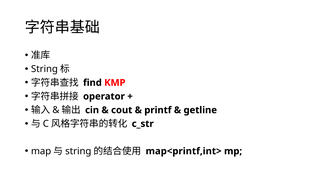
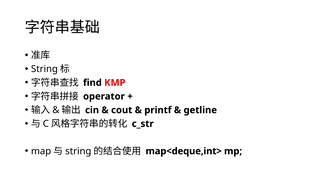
map<printf,int>: map<printf,int> -> map<deque,int> (184, 151)
